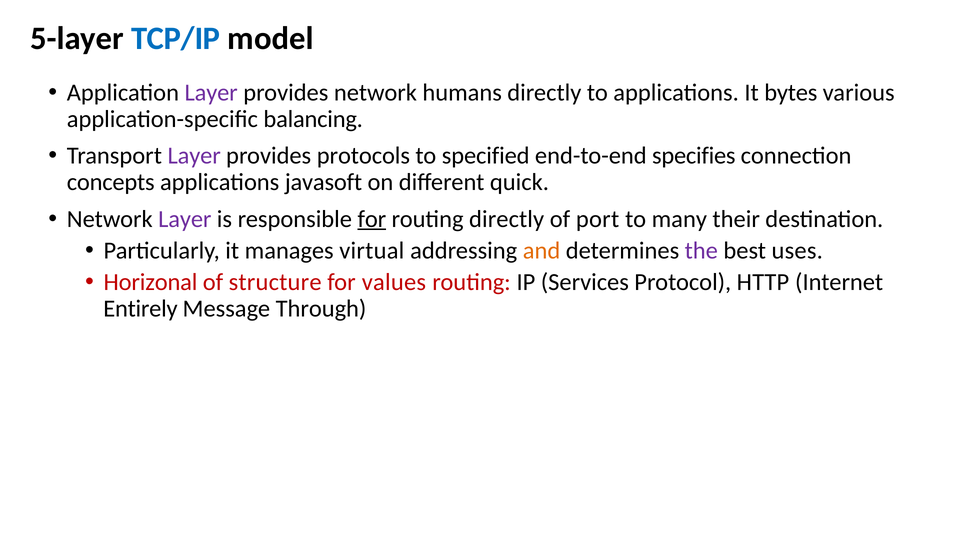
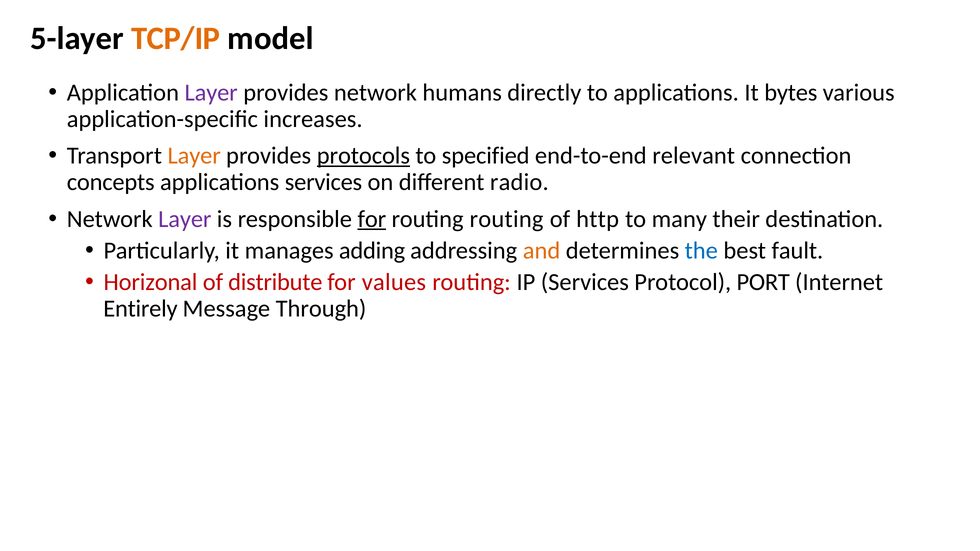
TCP/IP colour: blue -> orange (176, 38)
balancing: balancing -> increases (313, 119)
Layer colour: purple -> orange (194, 156)
protocols underline: none -> present (363, 156)
specifies: specifies -> relevant (694, 156)
applications javasoft: javasoft -> services (324, 182)
quick: quick -> radio (519, 182)
routing directly: directly -> routing (507, 219)
port: port -> http (598, 219)
virtual: virtual -> adding (372, 251)
the colour: purple -> blue (701, 251)
uses: uses -> fault (797, 251)
structure: structure -> distribute (275, 282)
HTTP: HTTP -> PORT (763, 282)
